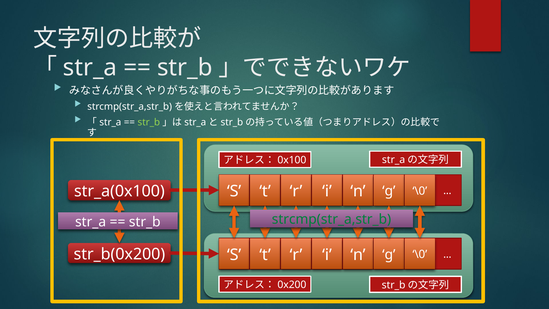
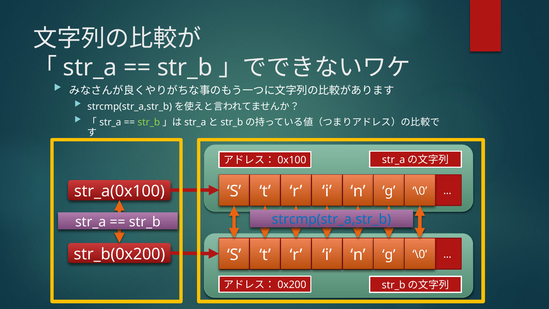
strcmp(str_a,str_b colour: green -> blue (331, 219)
